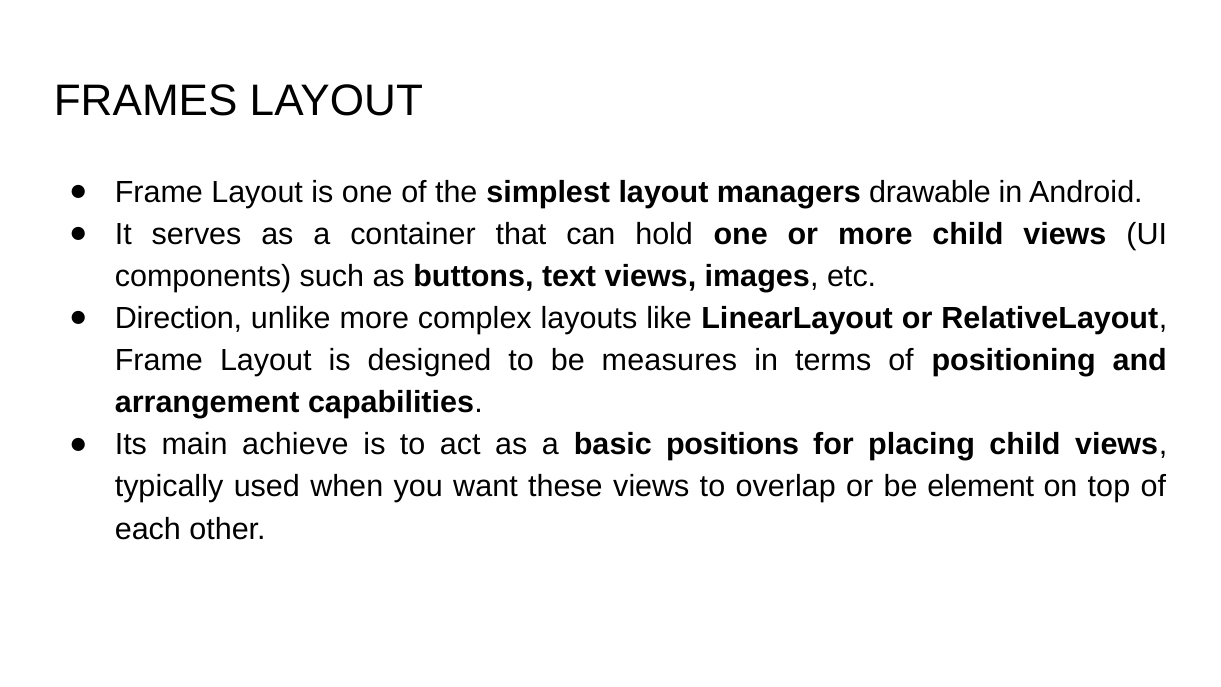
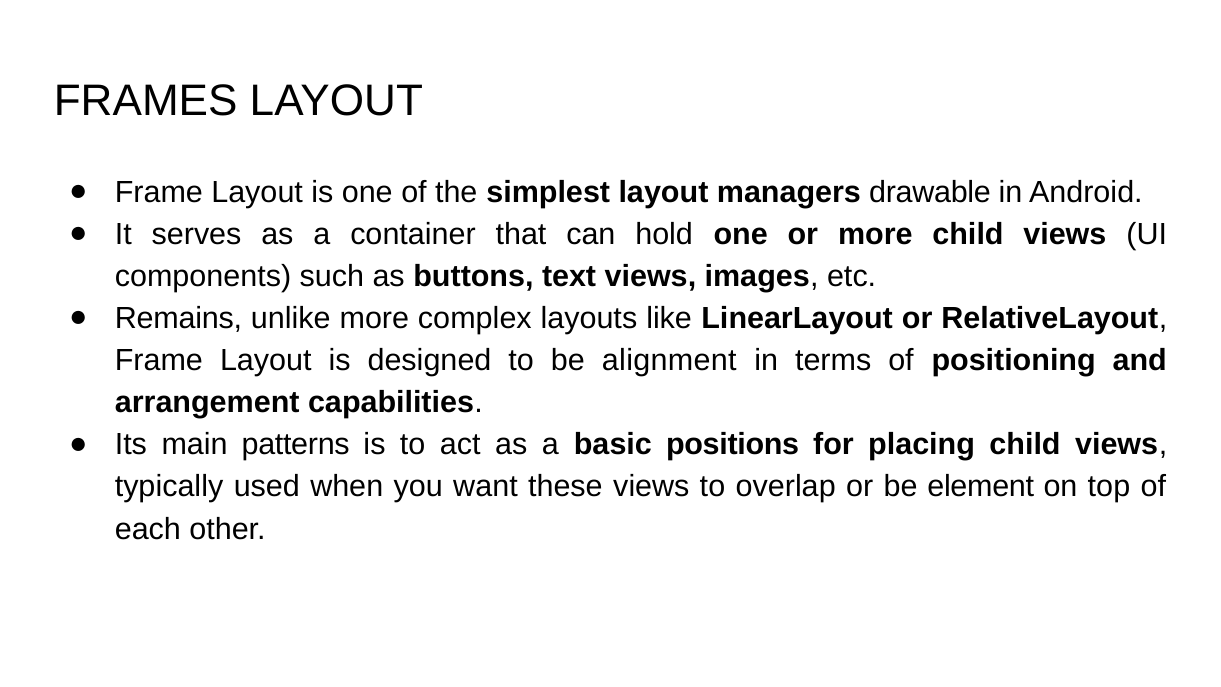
Direction: Direction -> Remains (179, 318)
measures: measures -> alignment (669, 360)
achieve: achieve -> patterns (296, 445)
